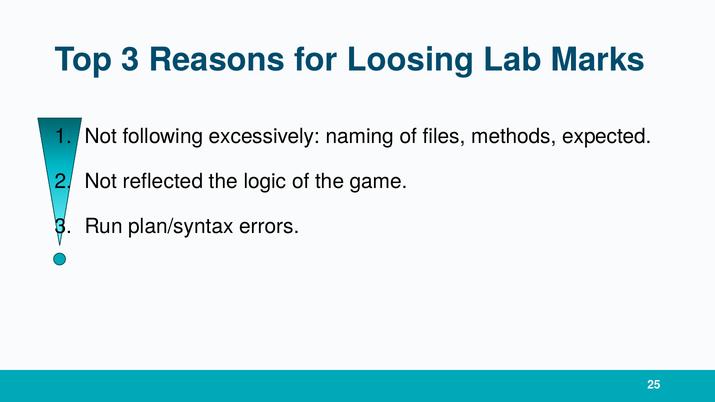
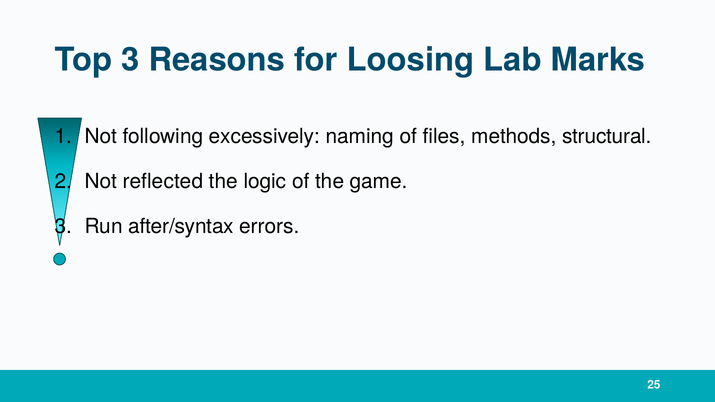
expected: expected -> structural (607, 136)
plan/syntax: plan/syntax -> after/syntax (181, 226)
